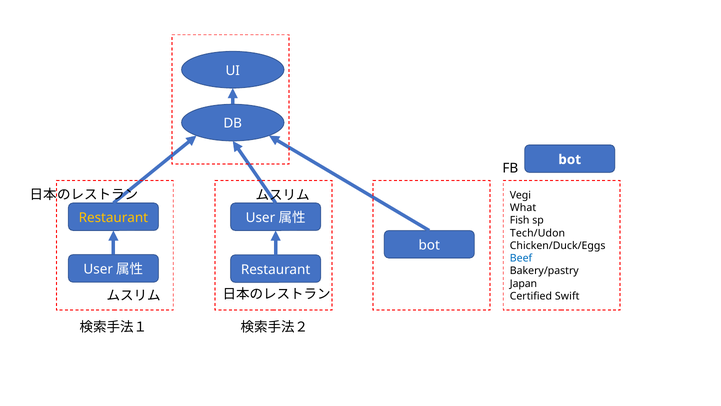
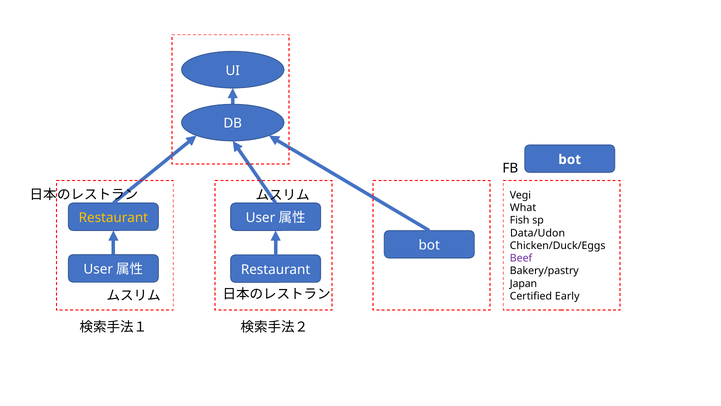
Tech/Udon: Tech/Udon -> Data/Udon (538, 233)
Beef colour: blue -> purple (521, 258)
Swift: Swift -> Early (567, 296)
